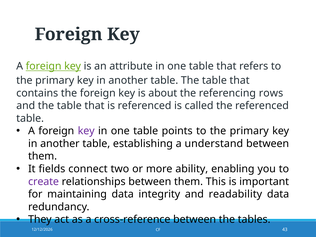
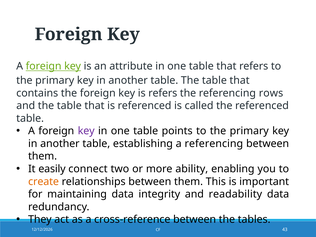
is about: about -> refers (163, 93)
a understand: understand -> referencing (214, 144)
fields: fields -> easily (52, 169)
create colour: purple -> orange (44, 182)
